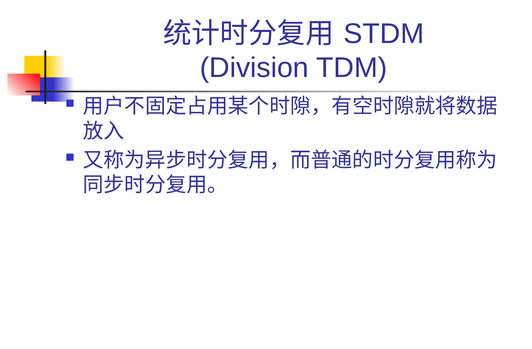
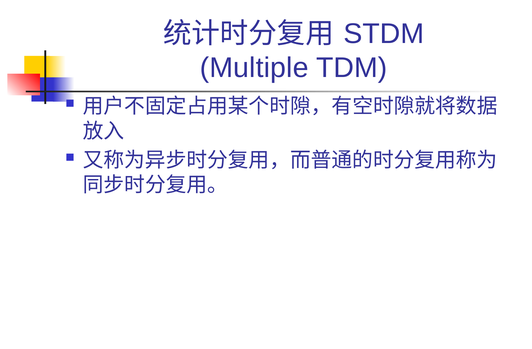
Division: Division -> Multiple (254, 68)
